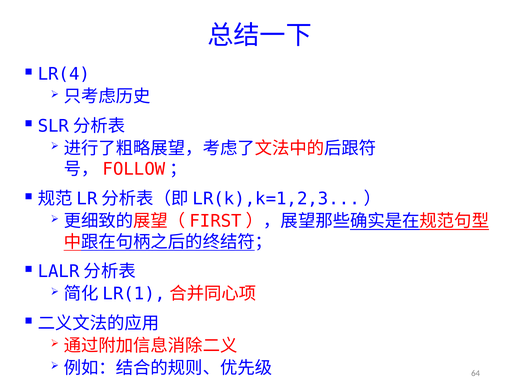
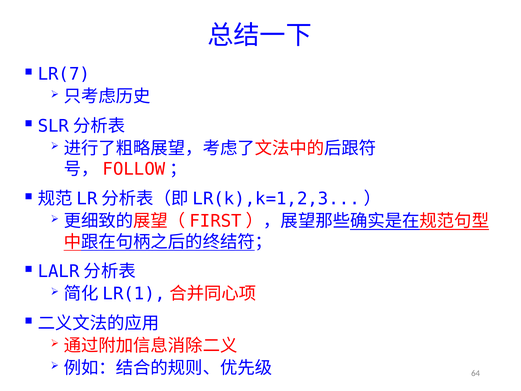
LR(4: LR(4 -> LR(7 (64, 74)
